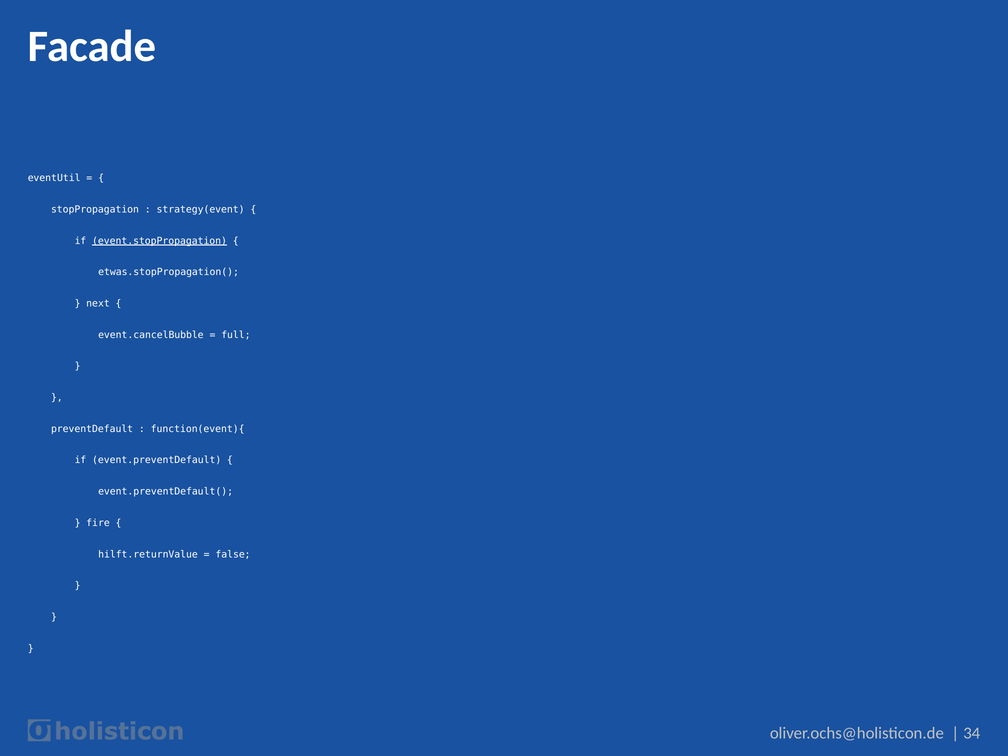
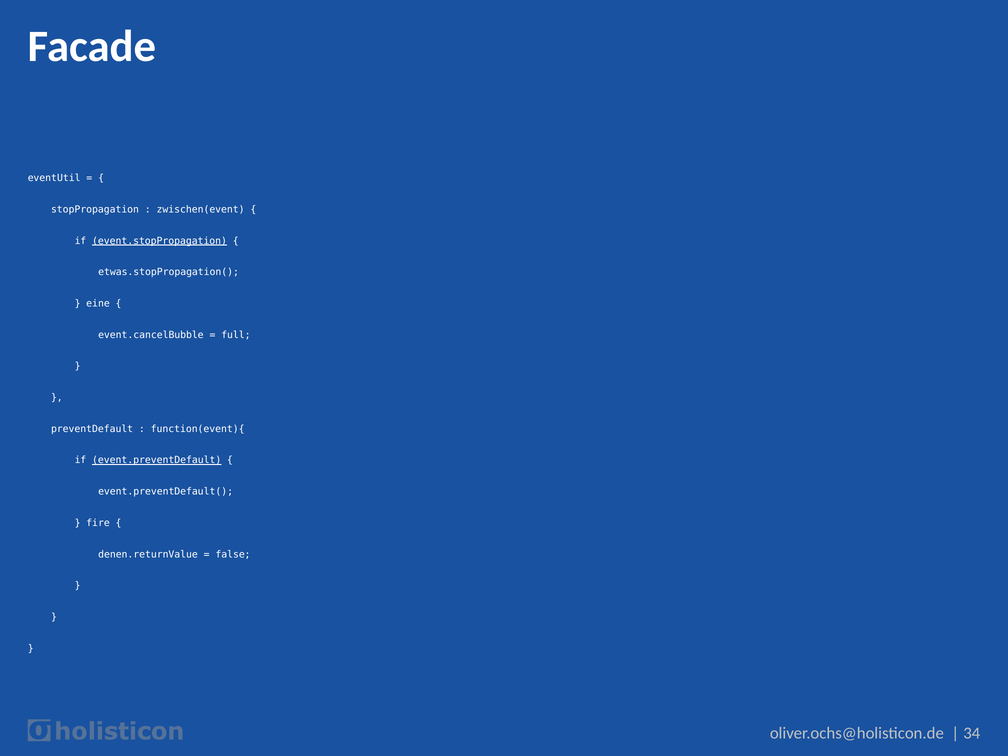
strategy(event: strategy(event -> zwischen(event (201, 209)
next: next -> eine (98, 303)
event.preventDefault underline: none -> present (157, 460)
hilft.returnValue: hilft.returnValue -> denen.returnValue (148, 554)
